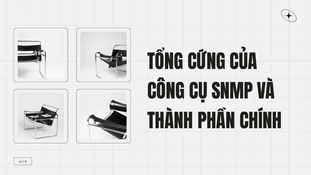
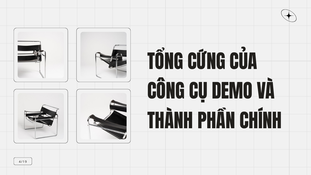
SNMP: SNMP -> DEMO (232, 92)
